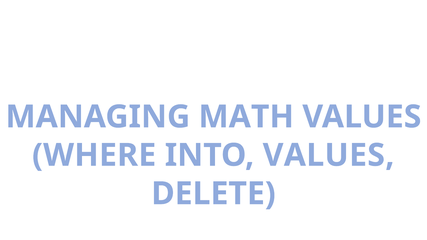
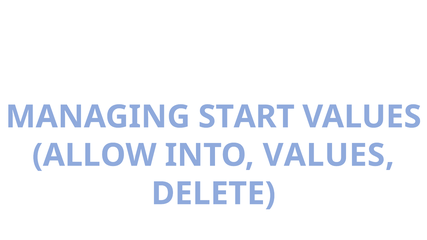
MATH: MATH -> START (246, 117)
WHERE: WHERE -> ALLOW (94, 155)
